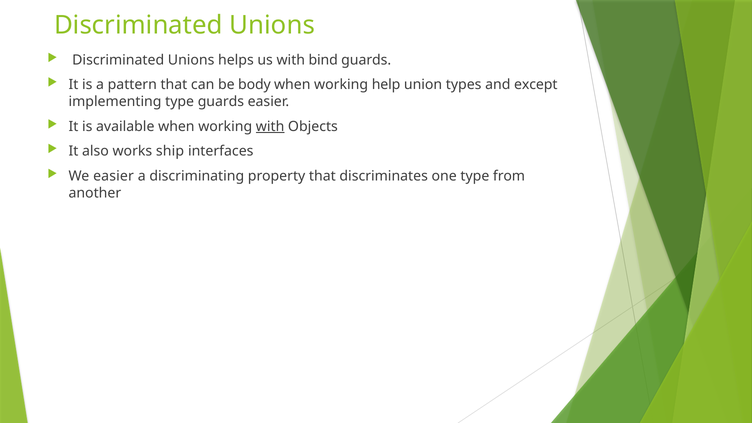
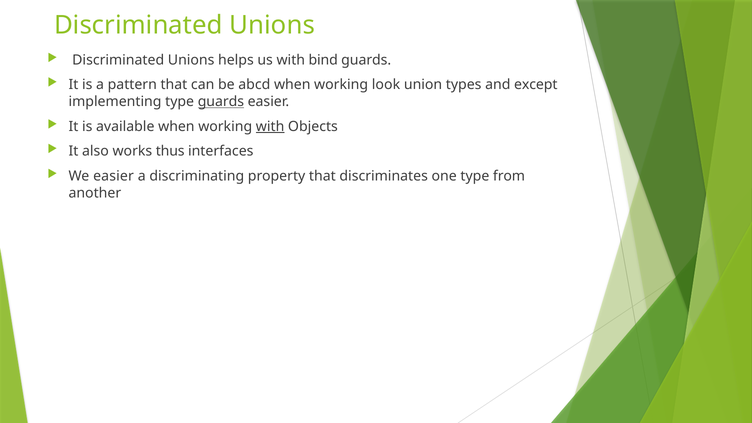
body: body -> abcd (254, 85)
help: help -> look (386, 85)
guards underline: none -> present (221, 102)
ship: ship -> thus (170, 151)
